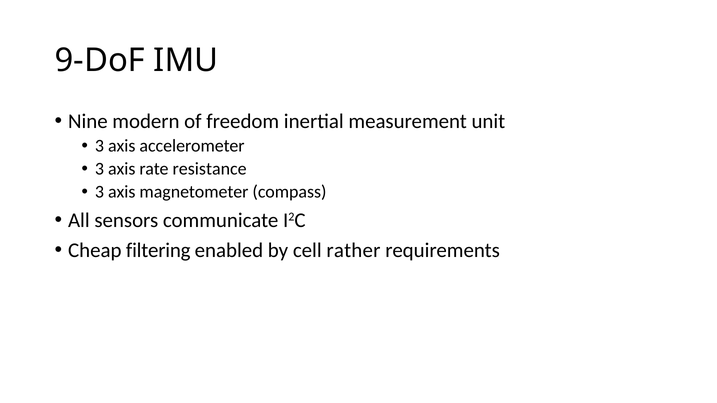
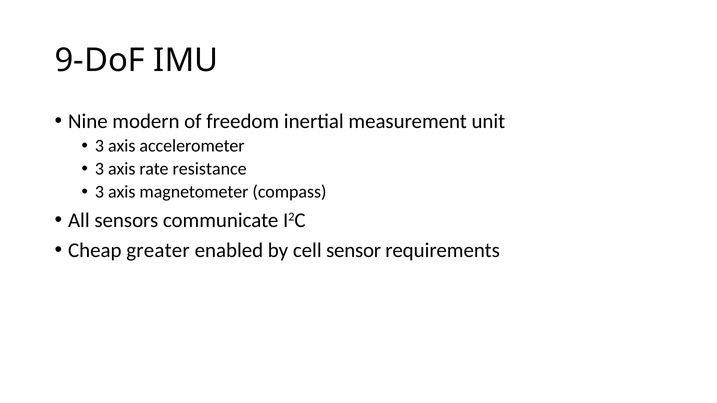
filtering: filtering -> greater (158, 251)
rather: rather -> sensor (354, 251)
